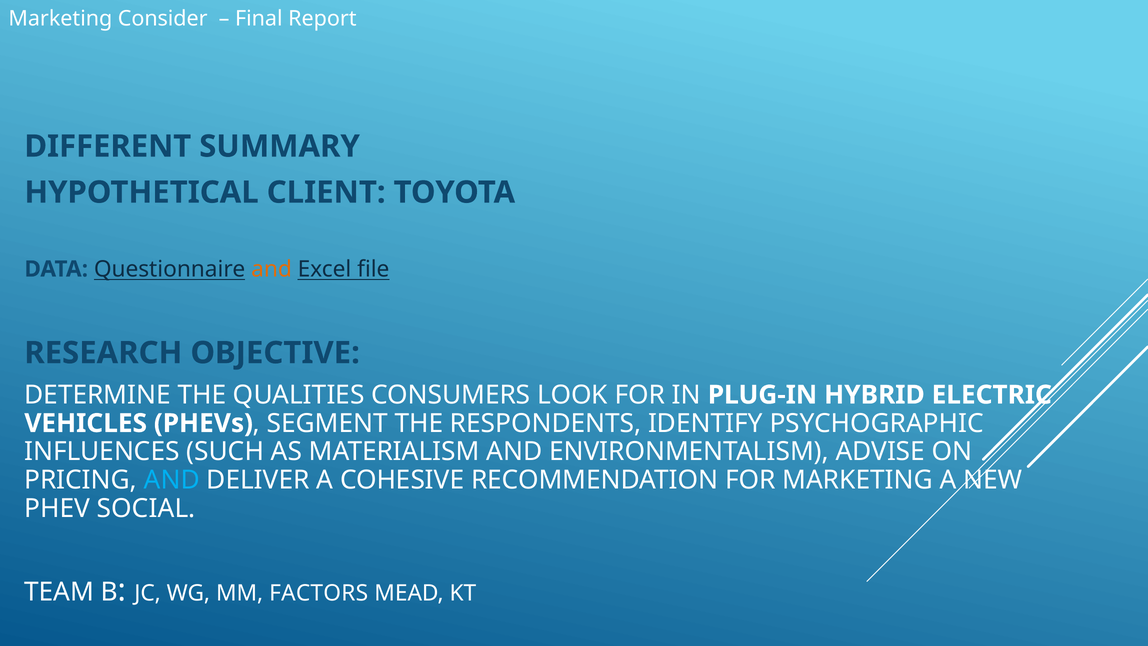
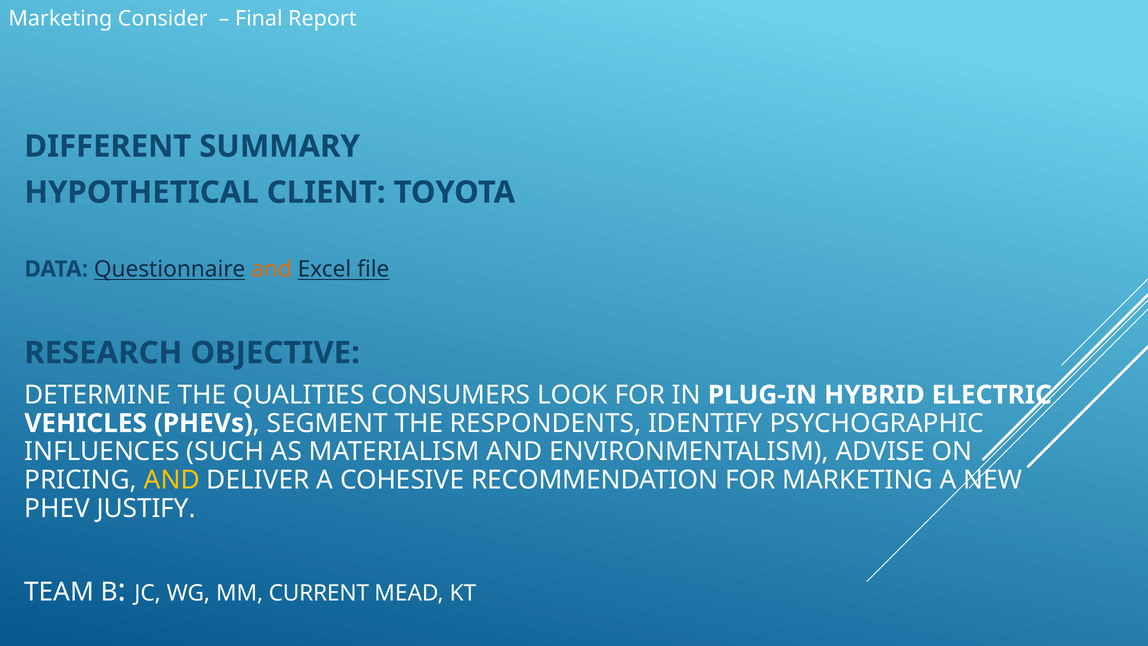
AND colour: light blue -> yellow (172, 480)
SOCIAL: SOCIAL -> JUSTIFY (146, 508)
FACTORS: FACTORS -> CURRENT (319, 593)
